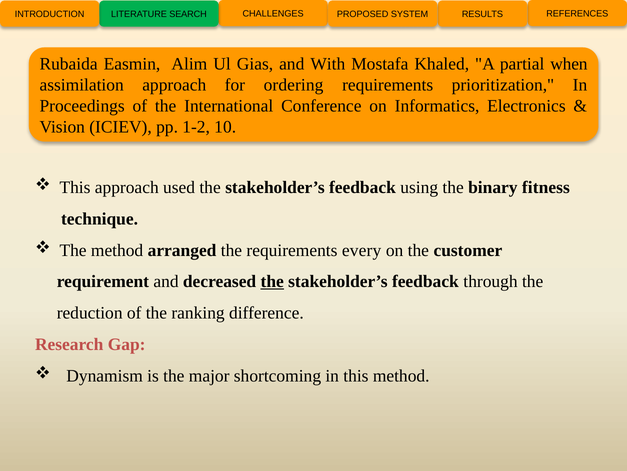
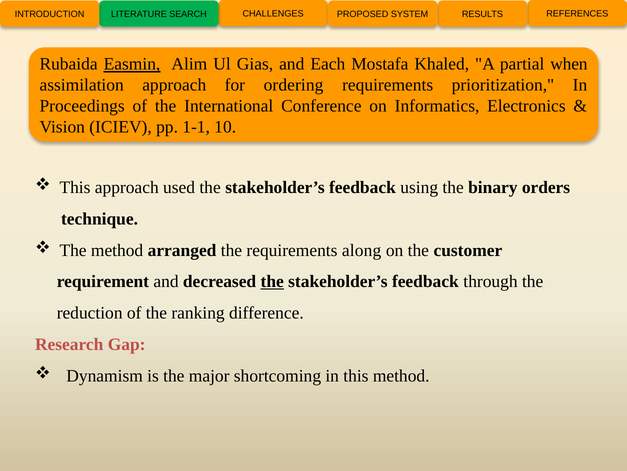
Easmin underline: none -> present (132, 64)
With: With -> Each (328, 64)
1-2: 1-2 -> 1-1 (196, 127)
fitness: fitness -> orders (546, 187)
every: every -> along (362, 250)
